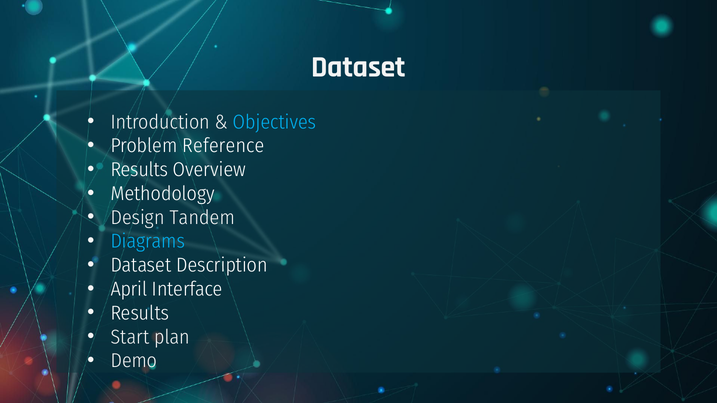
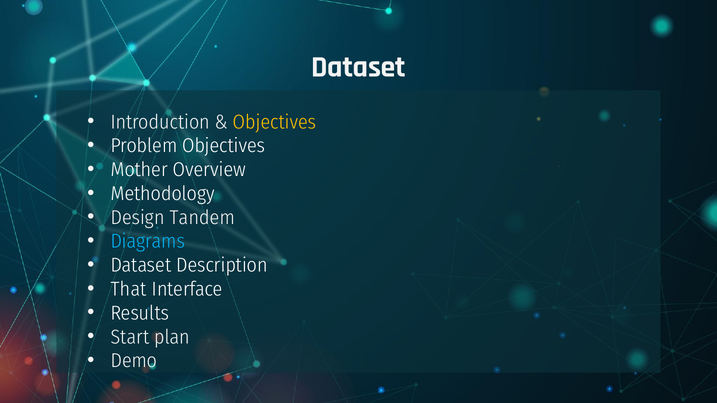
Objectives colour: light blue -> yellow (275, 122)
Problem Reference: Reference -> Objectives (224, 146)
Results: Results -> Mother (139, 170)
April: April -> That (129, 289)
